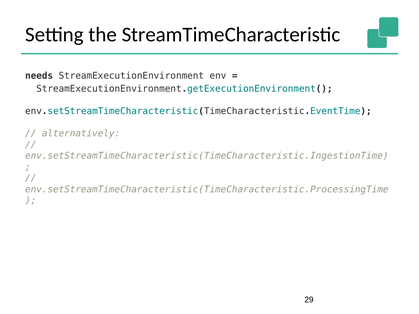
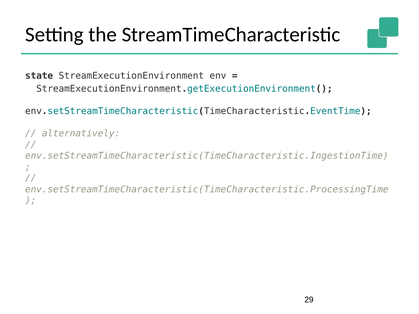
needs: needs -> state (39, 76)
